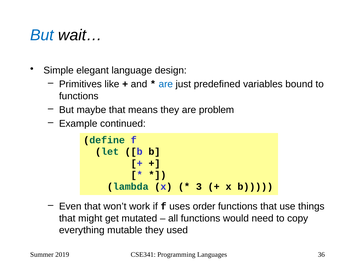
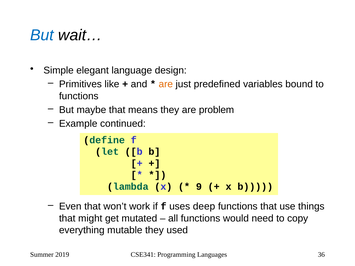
are colour: blue -> orange (166, 84)
3: 3 -> 9 (199, 187)
order: order -> deep (204, 207)
